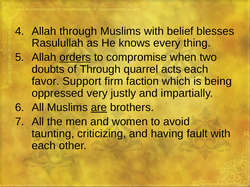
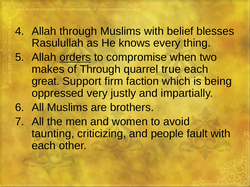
doubts: doubts -> makes (48, 69)
acts: acts -> true (171, 69)
favor: favor -> great (46, 81)
are underline: present -> none (99, 108)
having: having -> people (167, 134)
